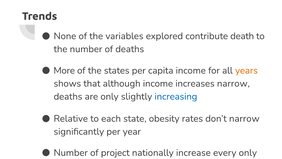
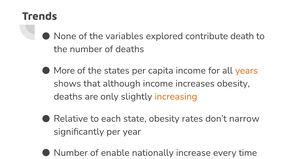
increases narrow: narrow -> obesity (233, 83)
increasing colour: blue -> orange (176, 96)
project: project -> enable (115, 152)
every only: only -> time (248, 152)
